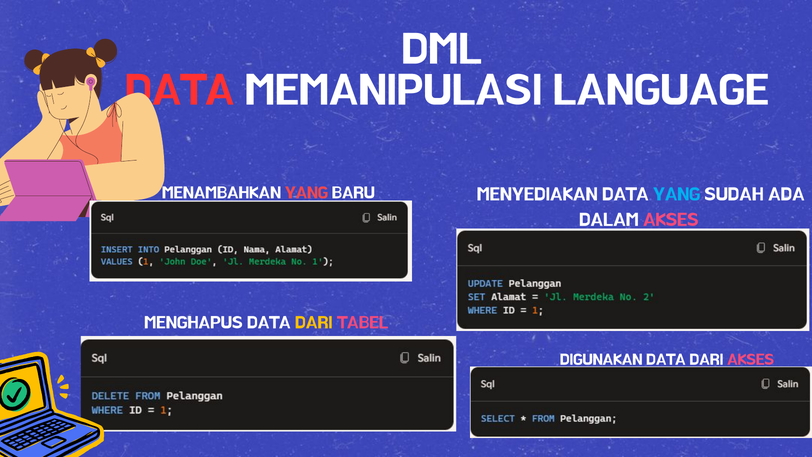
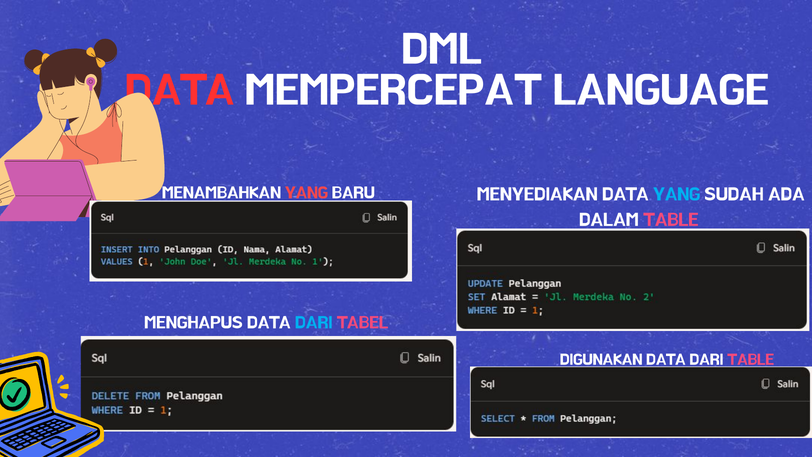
MEMANIPULASI: MEMANIPULASI -> MEMPERCEPAT (394, 89)
DALAM AKSES: AKSES -> TABLE (671, 219)
DARI colour: yellow -> light blue (314, 322)
DARI AKSES: AKSES -> TABLE (751, 359)
